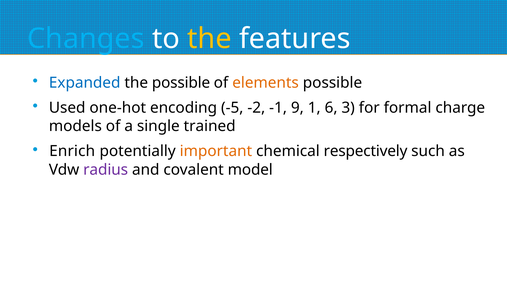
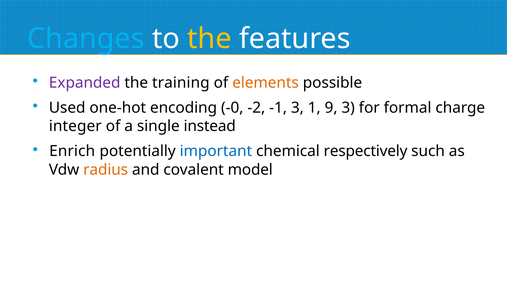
Expanded colour: blue -> purple (85, 83)
the possible: possible -> training (181, 83)
-5: -5 -> -0 (232, 108)
-1 9: 9 -> 3 (297, 108)
6: 6 -> 9 (331, 108)
models: models -> integer (75, 126)
trained: trained -> instead (210, 126)
important colour: orange -> blue (216, 151)
radius colour: purple -> orange (106, 170)
